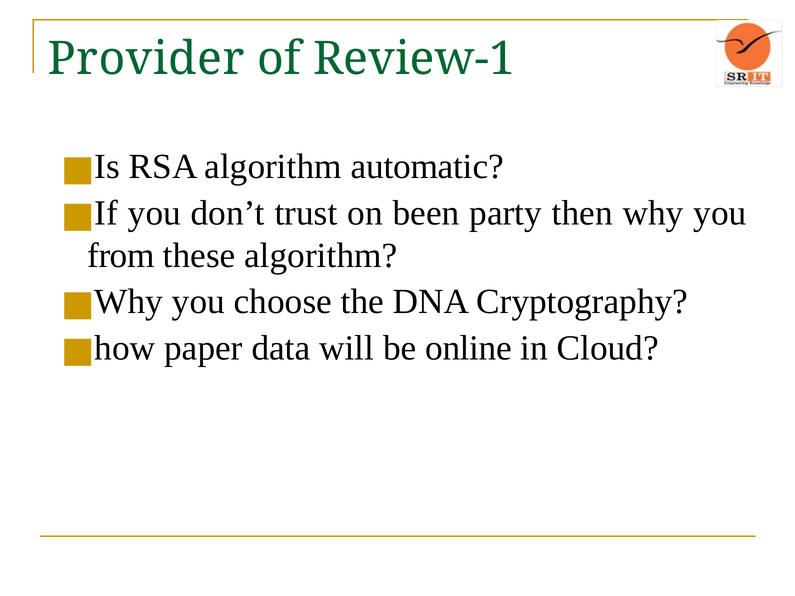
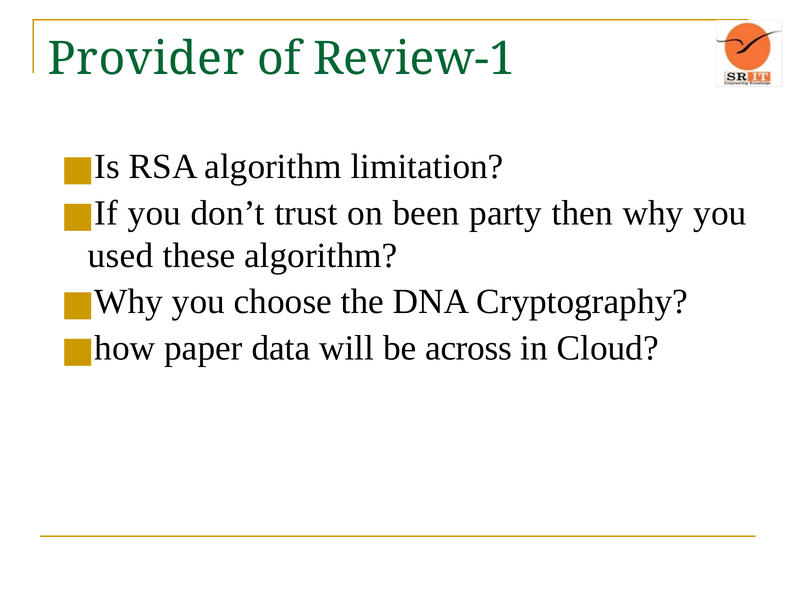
automatic: automatic -> limitation (427, 167)
from: from -> used (121, 256)
online: online -> across (469, 348)
